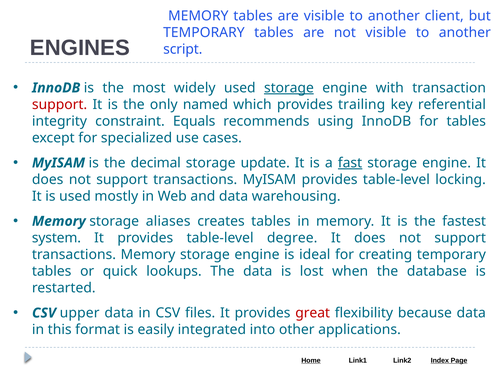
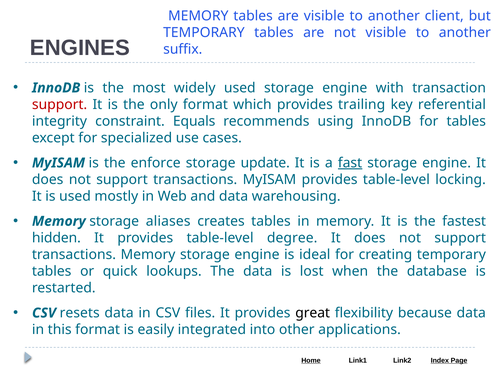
script: script -> suffix (183, 49)
storage underline: present -> none (289, 88)
only named: named -> format (205, 105)
decimal: decimal -> enforce (156, 163)
system: system -> hidden (56, 238)
upper: upper -> resets (80, 313)
great colour: red -> black (313, 313)
